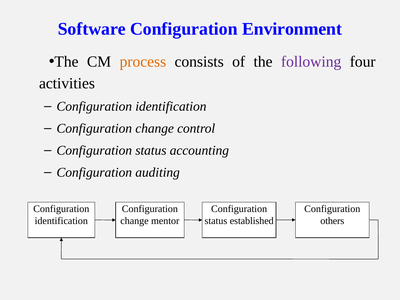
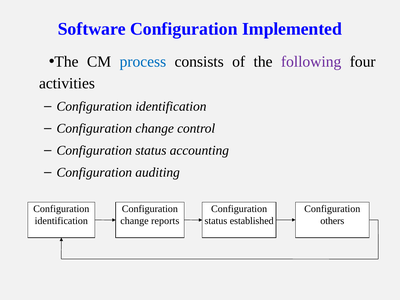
Environment: Environment -> Implemented (292, 29)
process colour: orange -> blue (143, 62)
mentor: mentor -> reports (165, 221)
